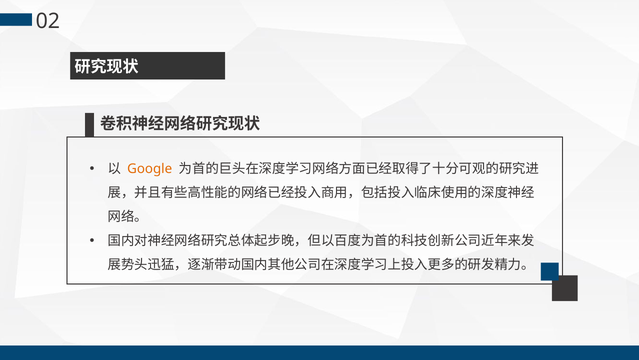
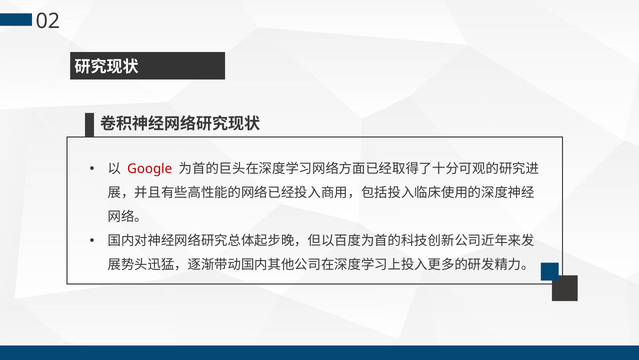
Google colour: orange -> red (150, 169)
